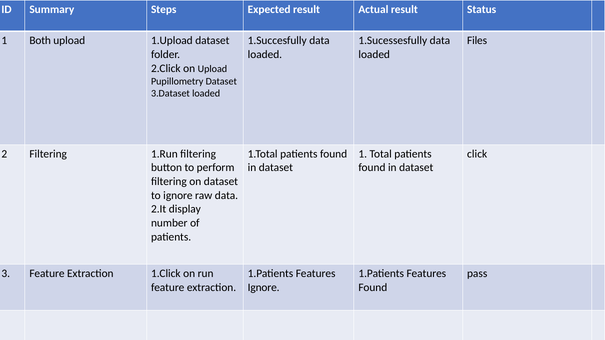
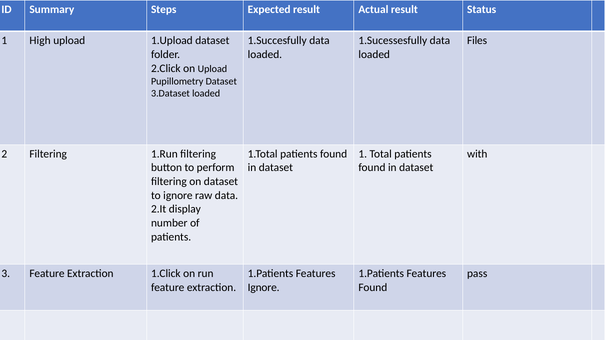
Both: Both -> High (40, 41)
click: click -> with (477, 154)
